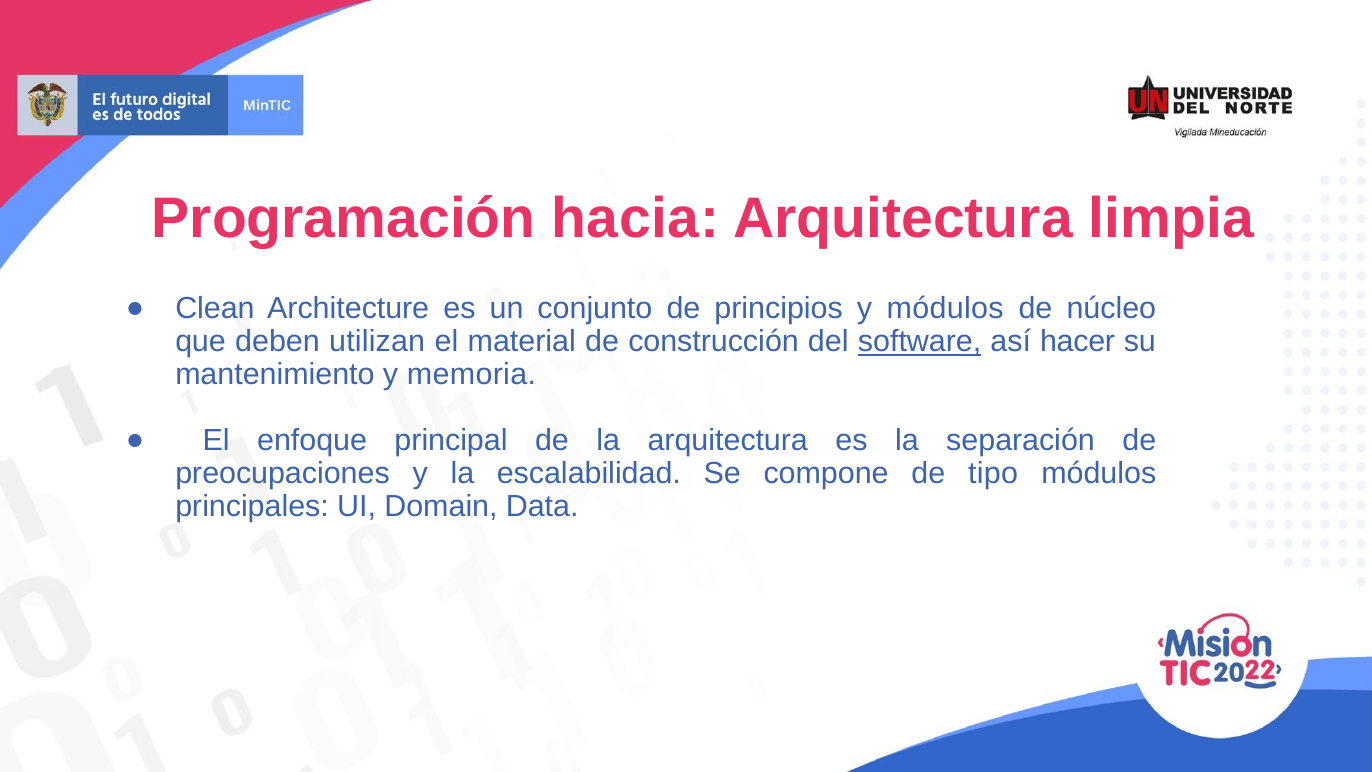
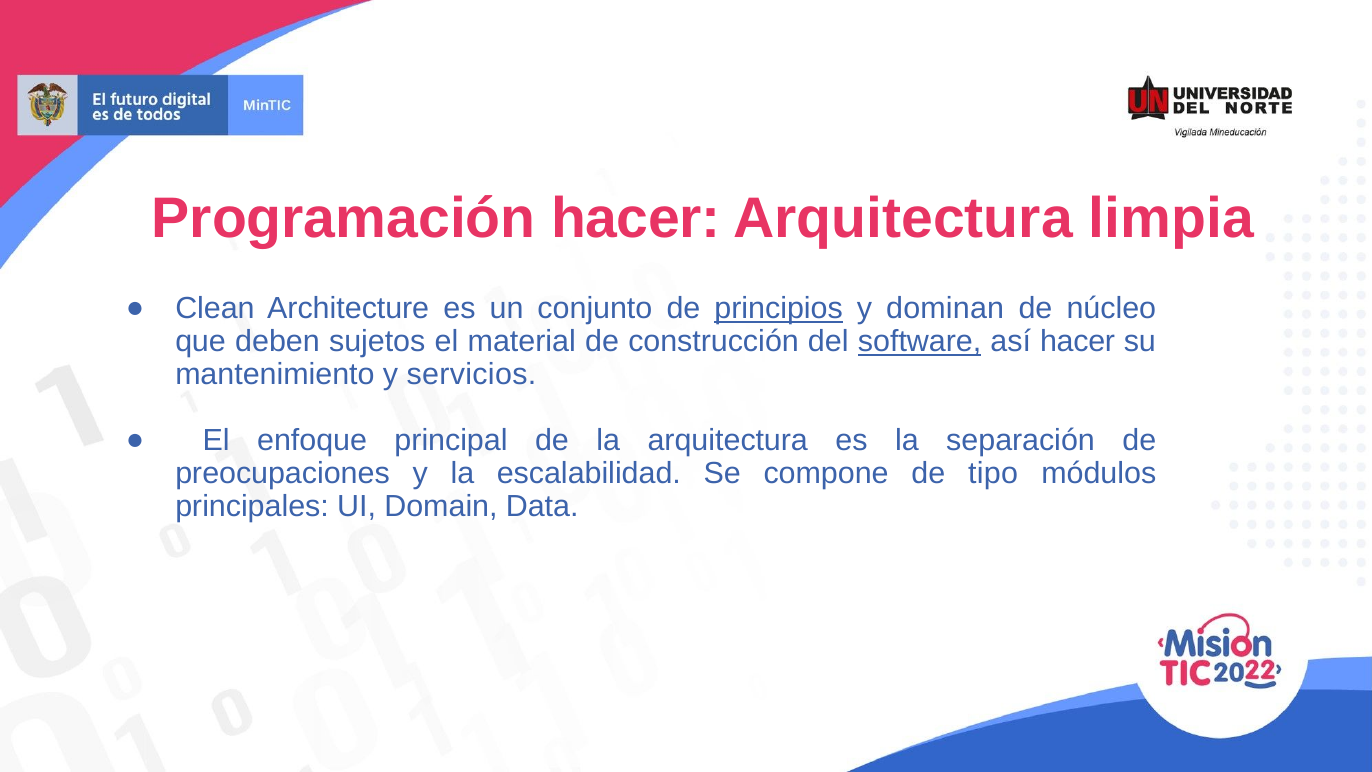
Programación hacia: hacia -> hacer (636, 219)
principios underline: none -> present (779, 309)
y módulos: módulos -> dominan (945, 309)
utilizan: utilizan -> sujetos (377, 342)
memoria: memoria -> servicios (471, 375)
